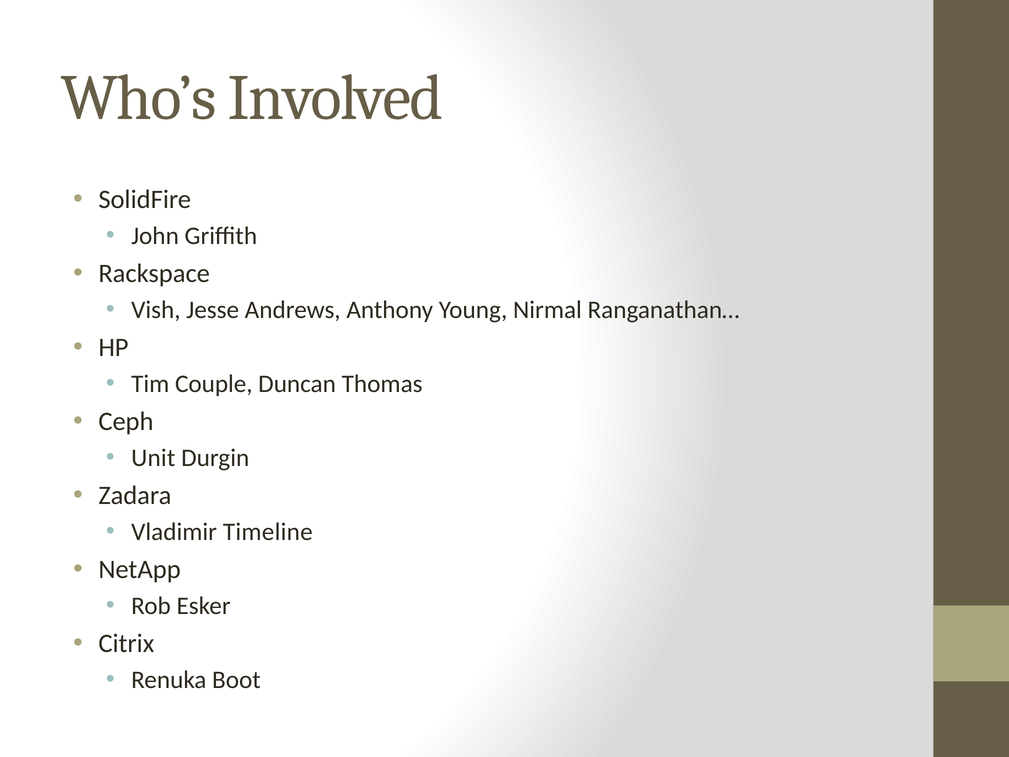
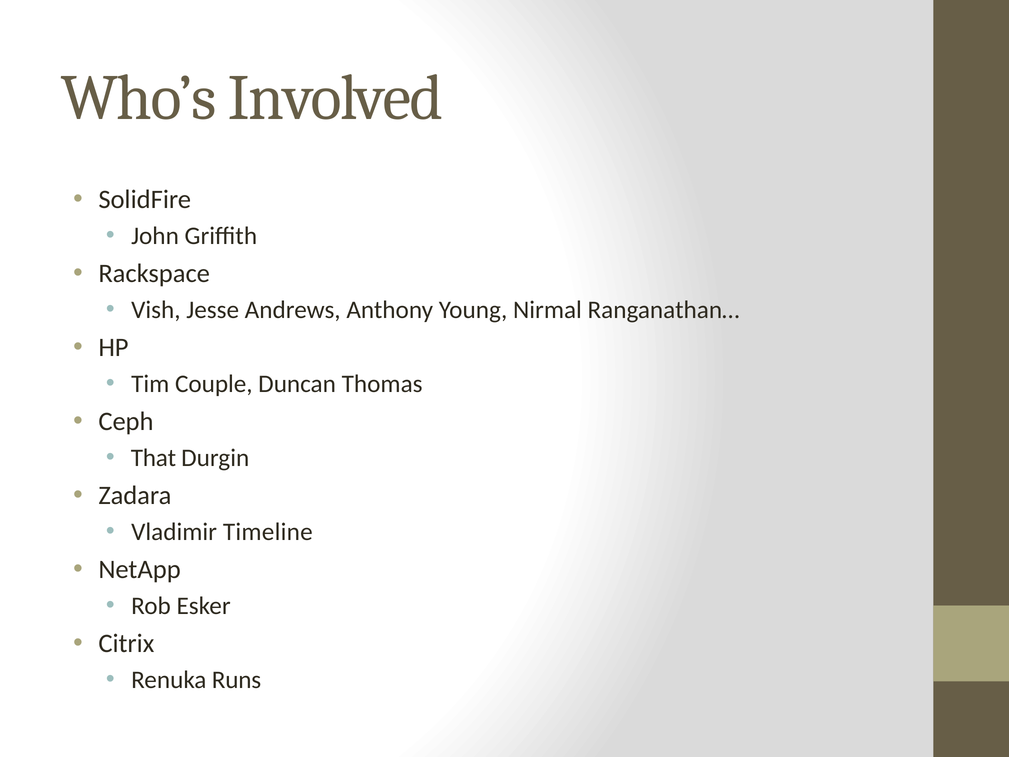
Unit: Unit -> That (153, 458)
Boot: Boot -> Runs (236, 680)
